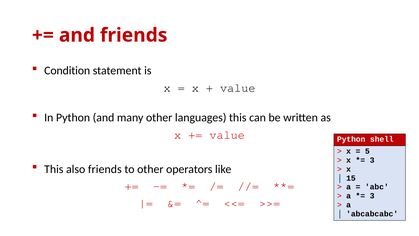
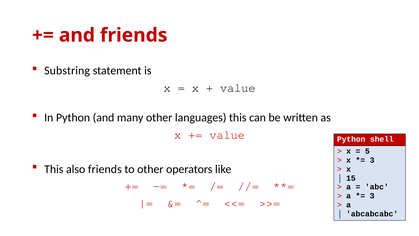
Condition: Condition -> Substring (67, 71)
